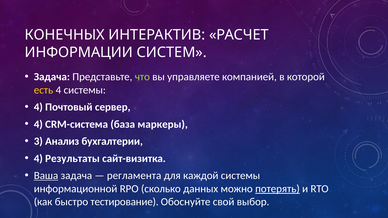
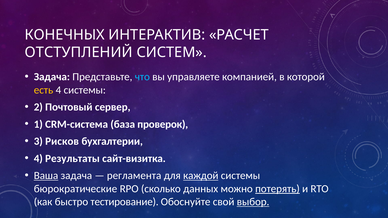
ИНФОРМАЦИИ: ИНФОРМАЦИИ -> ОТСТУПЛЕНИЙ (79, 52)
что colour: light green -> light blue (142, 77)
4: 4 -> 2 (38, 107)
4: 4 -> 1 (38, 124)
маркеры: маркеры -> проверок (163, 124)
Анализ: Анализ -> Рисков (62, 141)
каждой underline: none -> present (201, 176)
информационной: информационной -> бюрократические (76, 189)
выбор underline: none -> present (253, 202)
